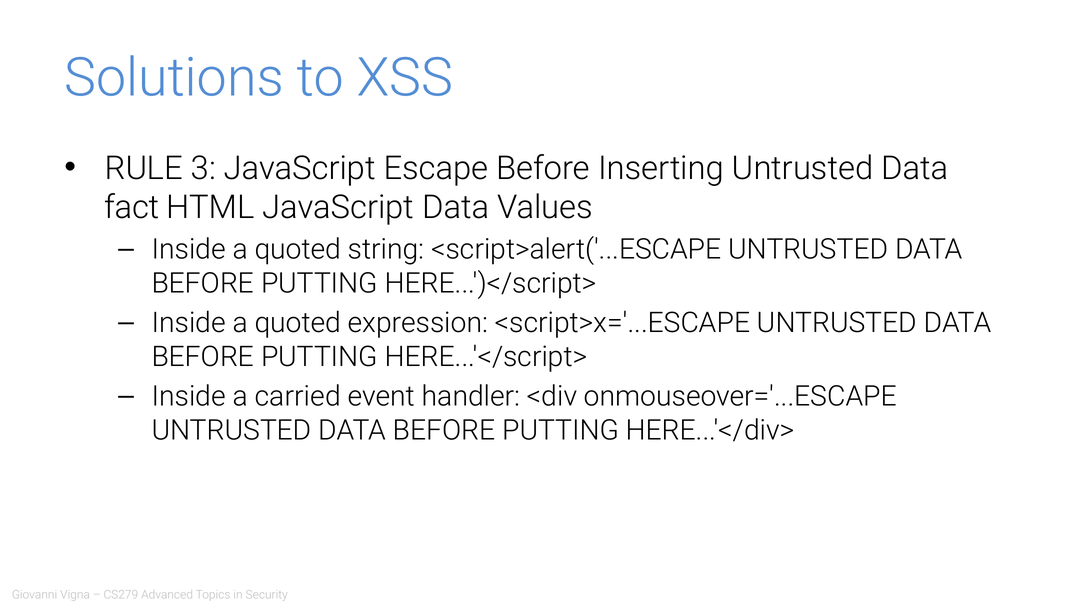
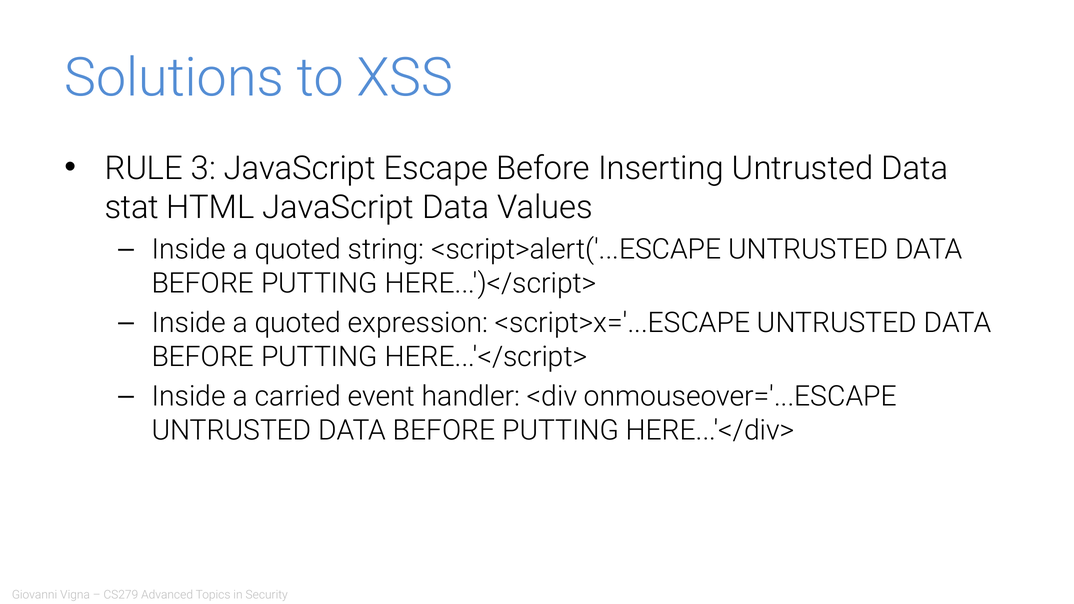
fact: fact -> stat (132, 208)
